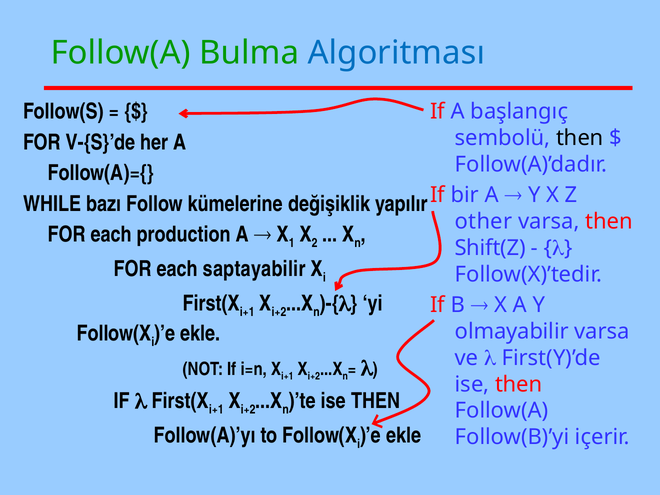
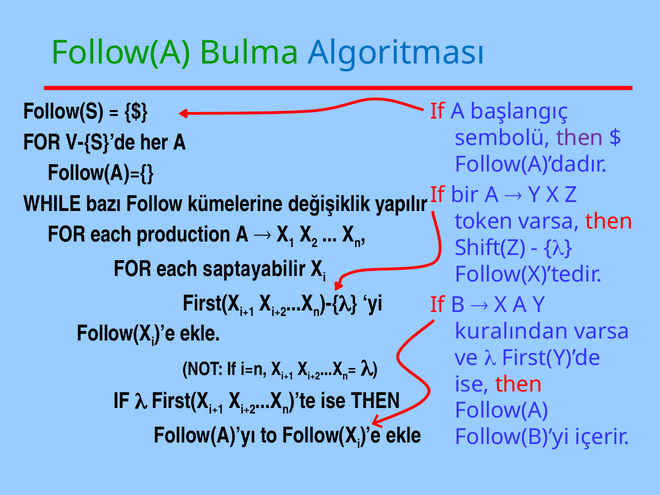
then colour: black -> purple (580, 138)
other: other -> token (484, 222)
olmayabilir: olmayabilir -> kuralından (512, 332)
